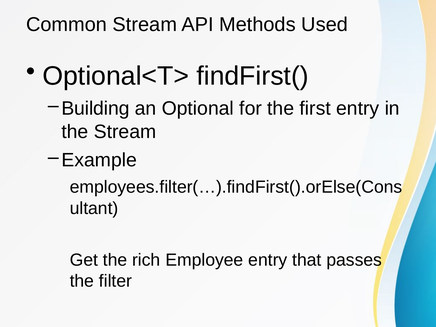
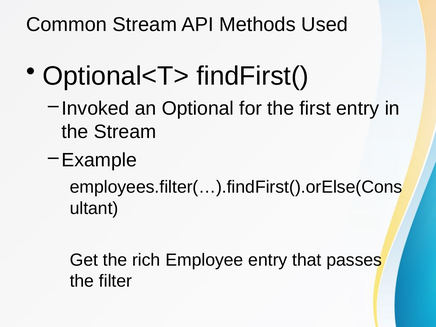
Building: Building -> Invoked (95, 108)
